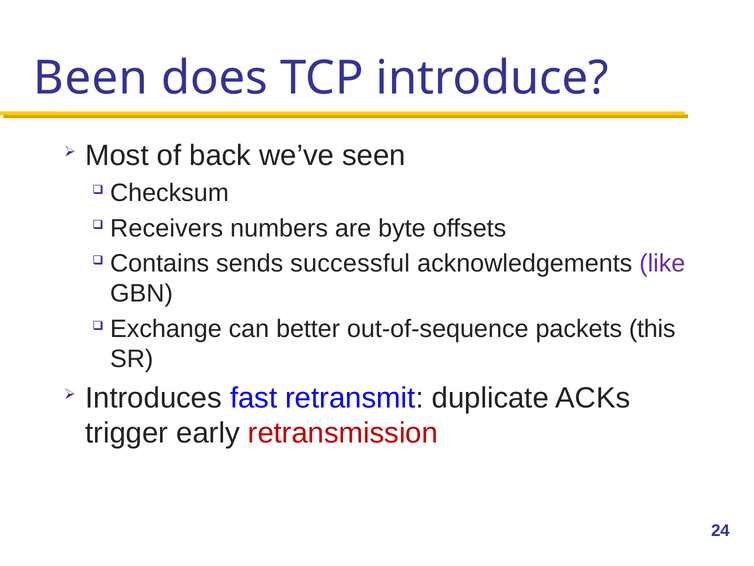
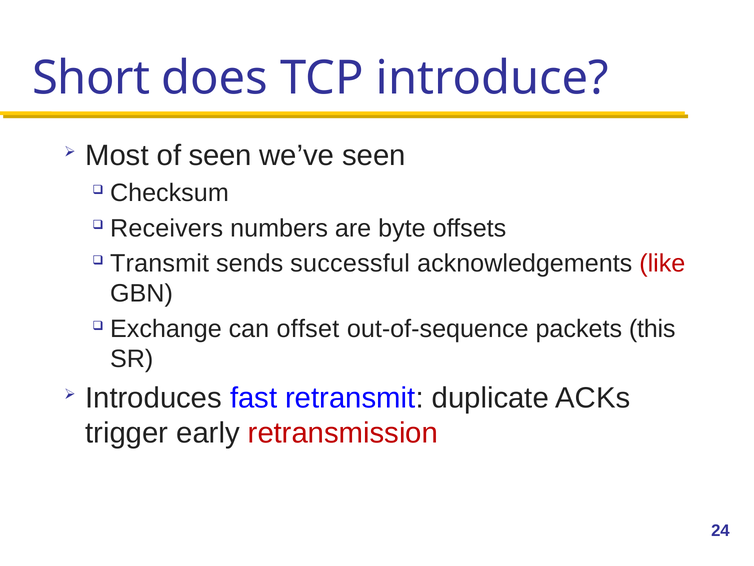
Been: Been -> Short (91, 78)
of back: back -> seen (220, 155)
Contains: Contains -> Transmit (160, 263)
like colour: purple -> red (662, 263)
better: better -> offset (308, 329)
